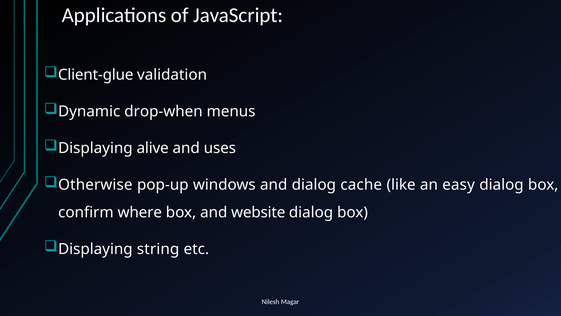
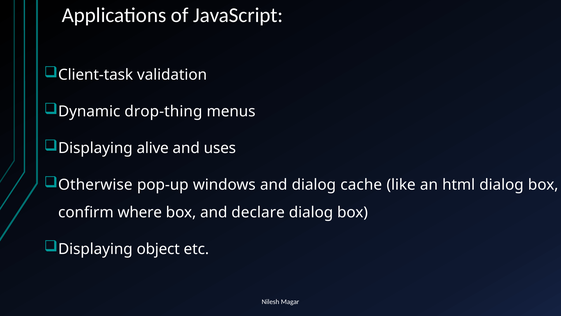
Client-glue: Client-glue -> Client-task (96, 75)
drop-when: drop-when -> drop-thing (163, 111)
easy: easy -> html (459, 185)
website: website -> declare (258, 212)
string: string -> object (158, 249)
